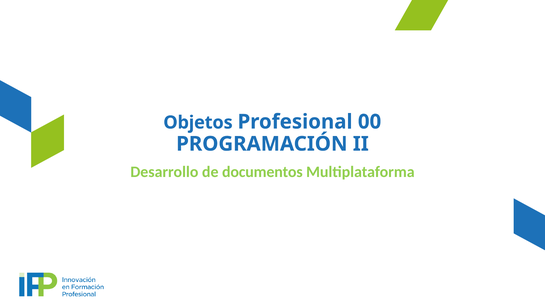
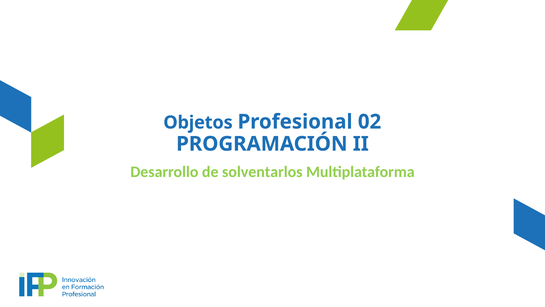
00: 00 -> 02 (370, 122)
documentos: documentos -> solventarlos (262, 172)
